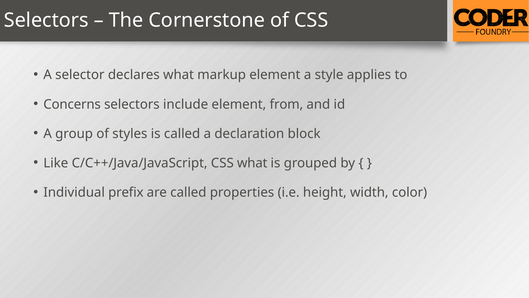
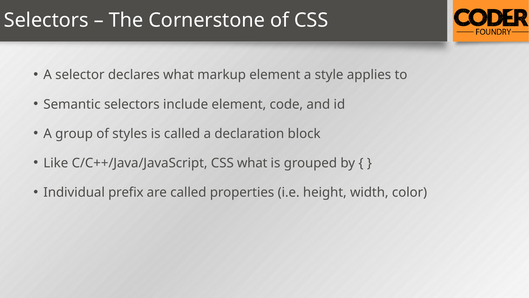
Concerns: Concerns -> Semantic (72, 104)
from: from -> code (286, 104)
